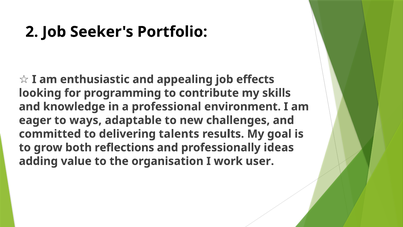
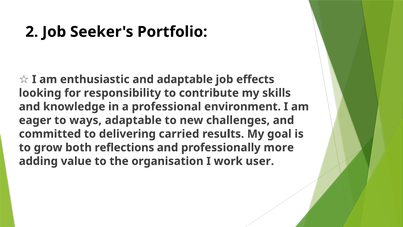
and appealing: appealing -> adaptable (185, 79)
programming: programming -> responsibility (122, 93)
talents: talents -> carried (179, 134)
ideas: ideas -> more (279, 147)
